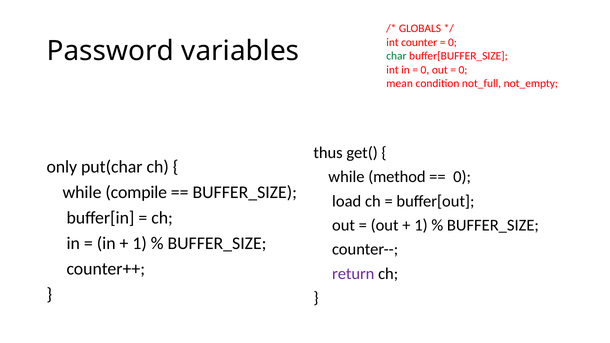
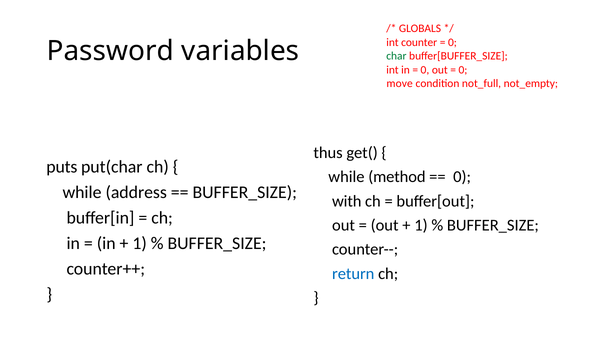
mean: mean -> move (400, 84)
only: only -> puts (62, 167)
compile: compile -> address (136, 192)
load: load -> with (347, 201)
return colour: purple -> blue (353, 274)
